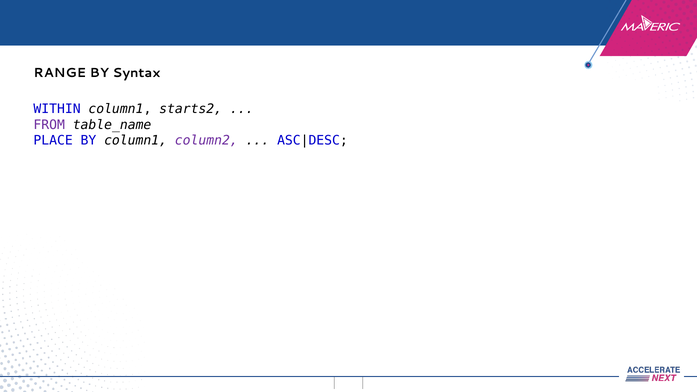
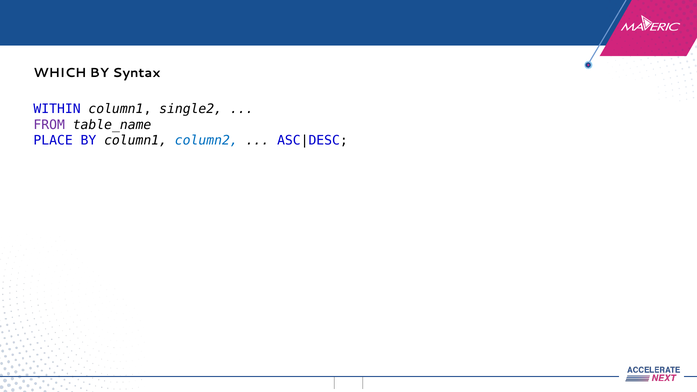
RANGE: RANGE -> WHICH (60, 73)
starts2: starts2 -> single2 (191, 109)
column2 colour: purple -> blue (206, 141)
